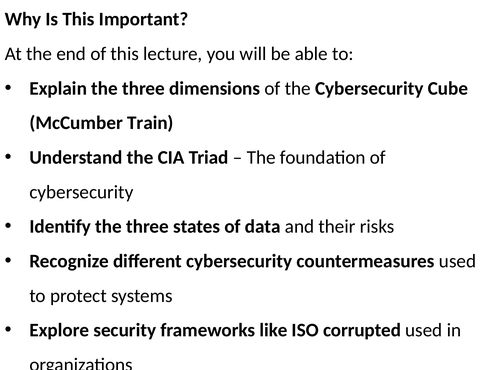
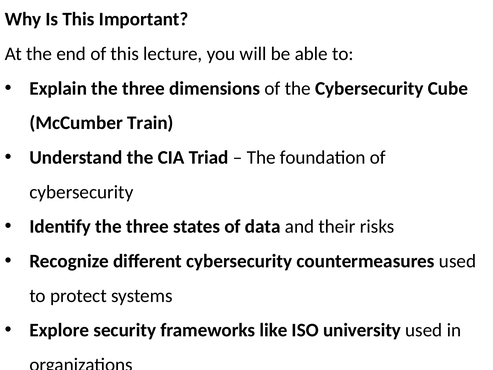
corrupted: corrupted -> university (362, 330)
